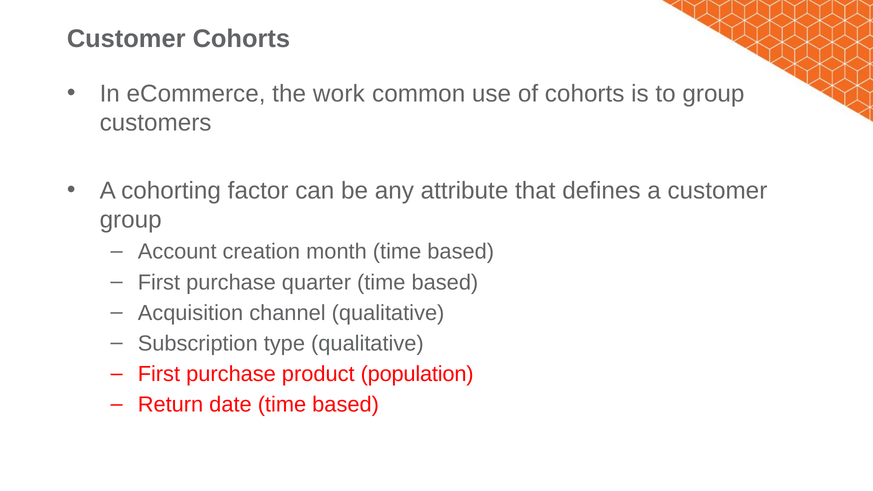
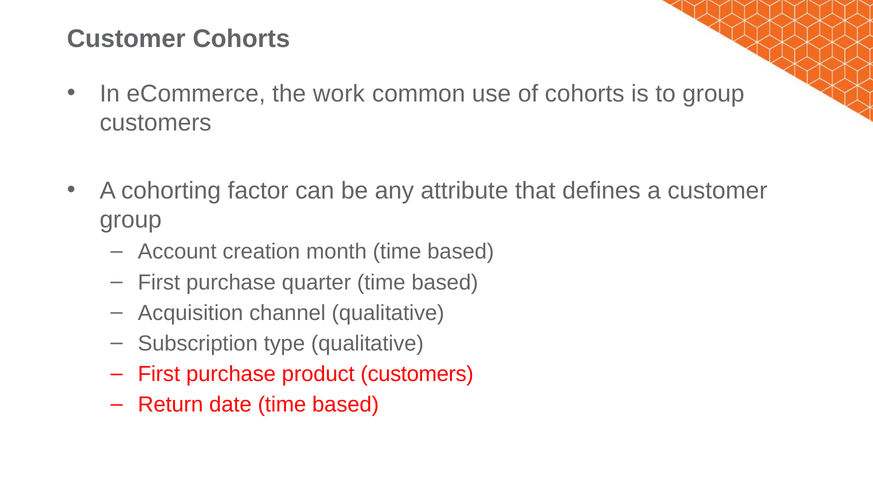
product population: population -> customers (417, 374)
